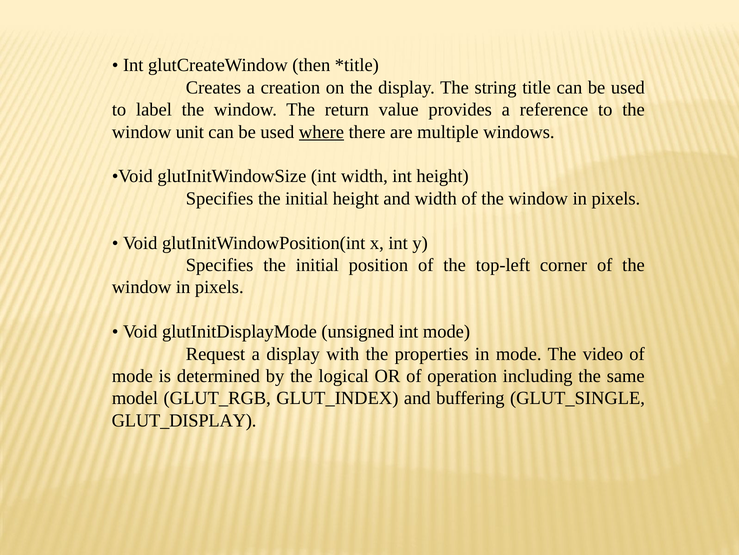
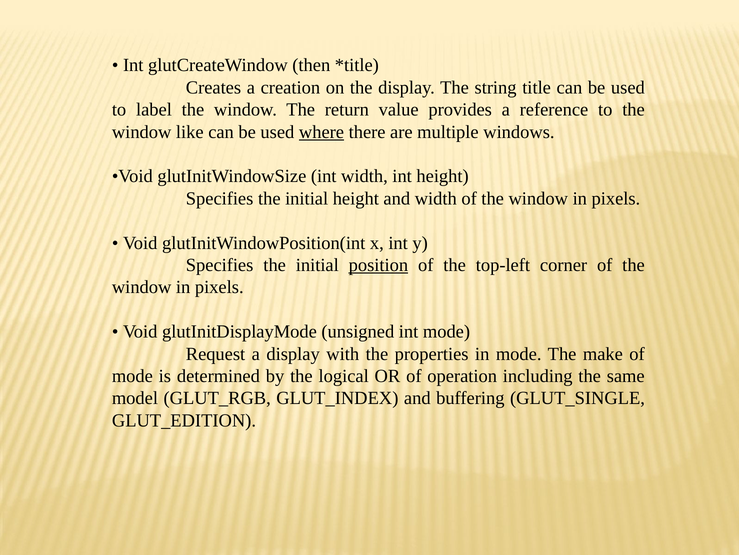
unit: unit -> like (190, 132)
position underline: none -> present (378, 265)
video: video -> make (603, 353)
GLUT_DISPLAY: GLUT_DISPLAY -> GLUT_EDITION (184, 420)
